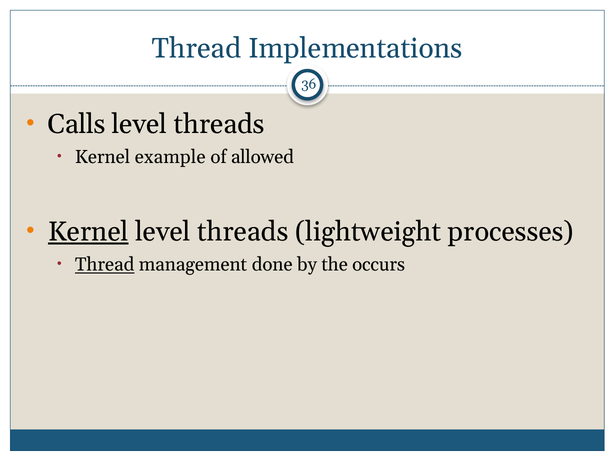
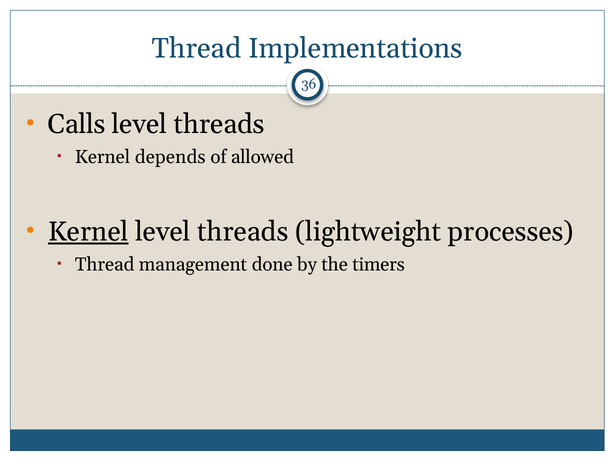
example: example -> depends (170, 157)
Thread underline: present -> none (105, 265)
occurs: occurs -> timers (379, 265)
